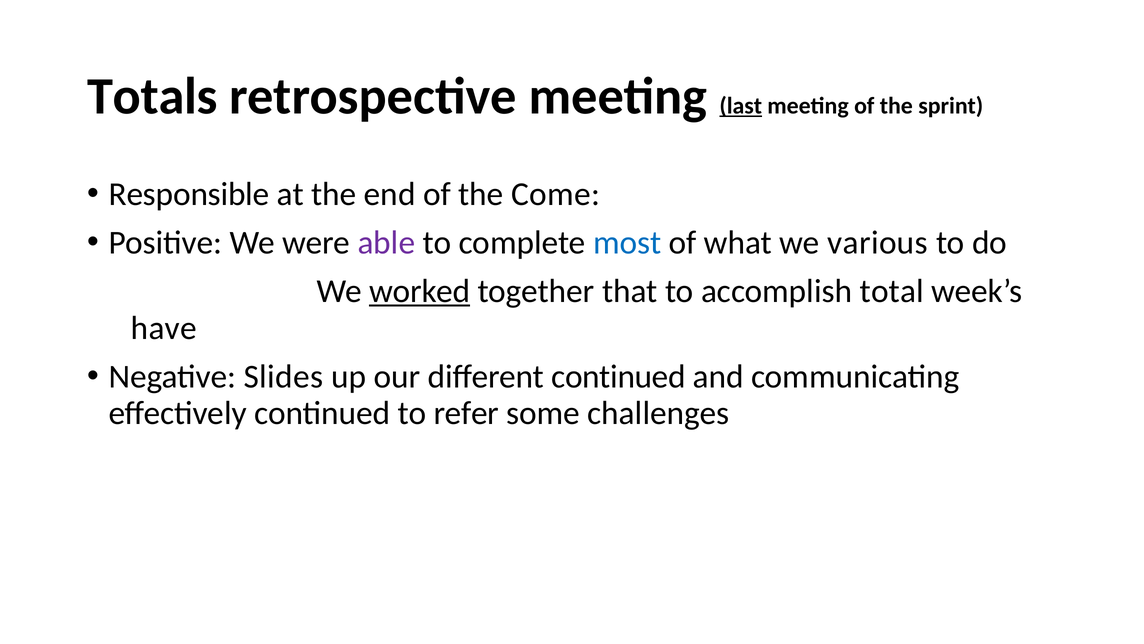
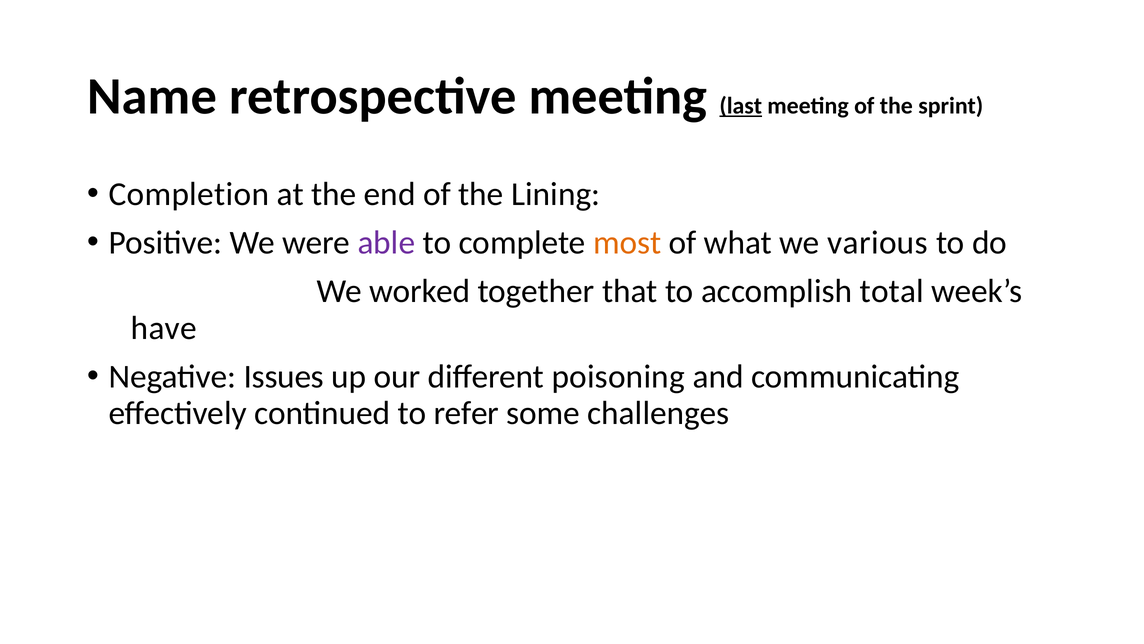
Totals: Totals -> Name (152, 96)
Responsible: Responsible -> Completion (189, 194)
Come: Come -> Lining (556, 194)
most colour: blue -> orange (627, 243)
worked underline: present -> none (420, 291)
Slides: Slides -> Issues (284, 376)
different continued: continued -> poisoning (618, 376)
